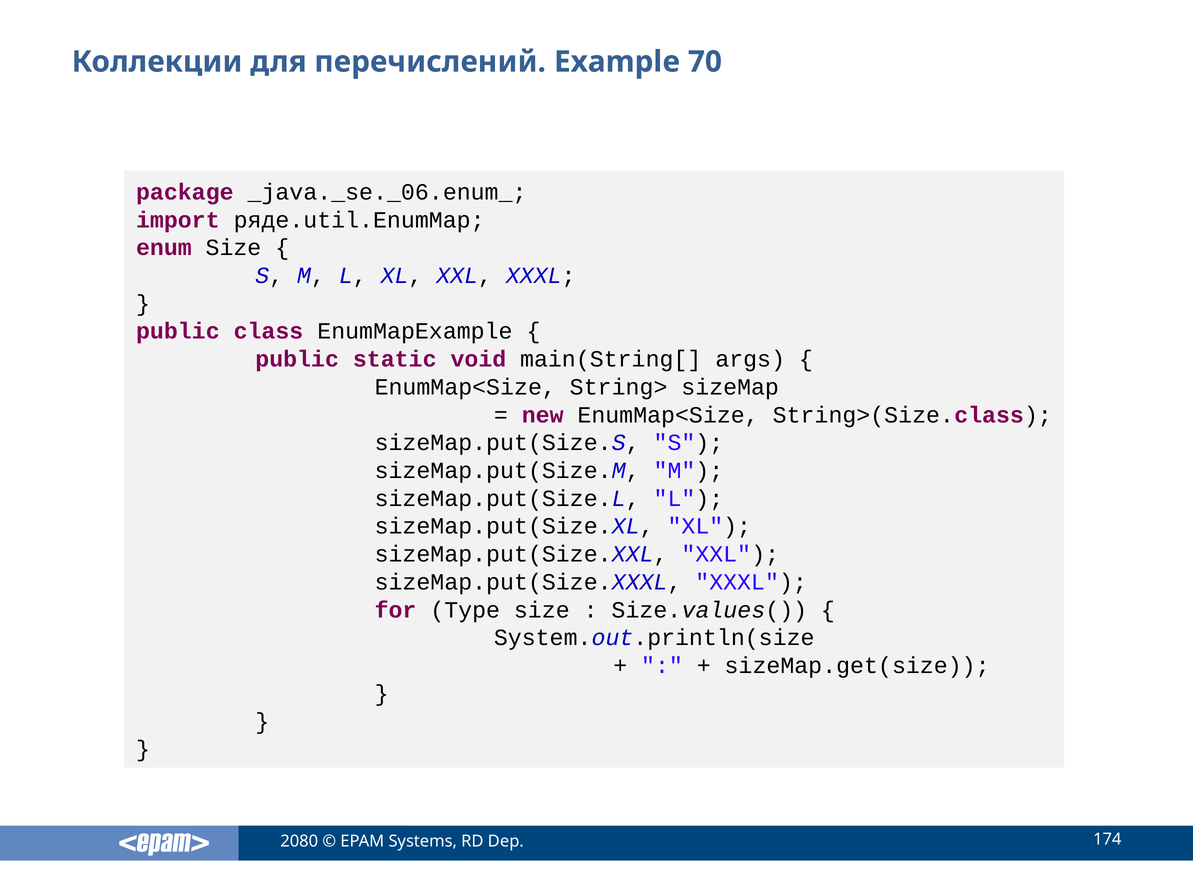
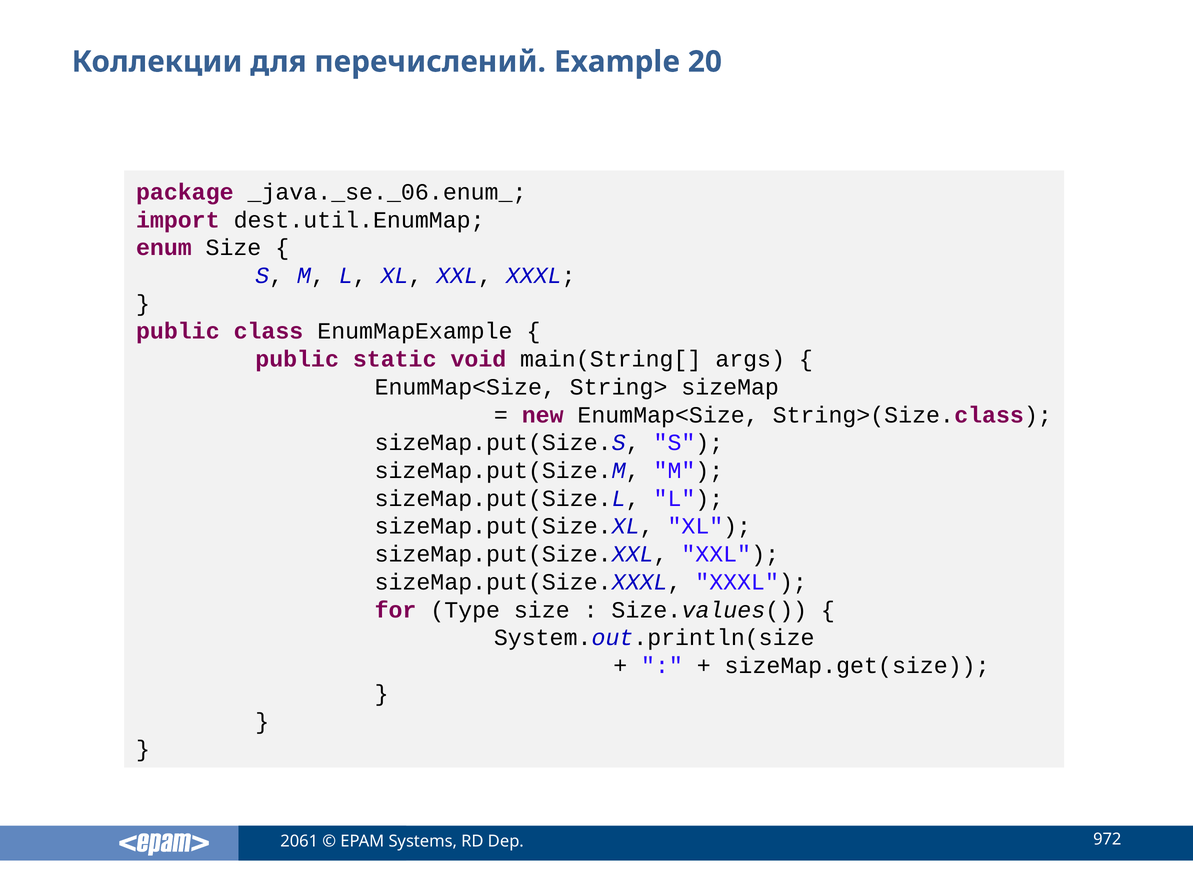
70: 70 -> 20 (705, 62)
ряде.util.EnumMap: ряде.util.EnumMap -> dest.util.EnumMap (359, 220)
2080: 2080 -> 2061 (299, 841)
174: 174 -> 972 (1107, 839)
